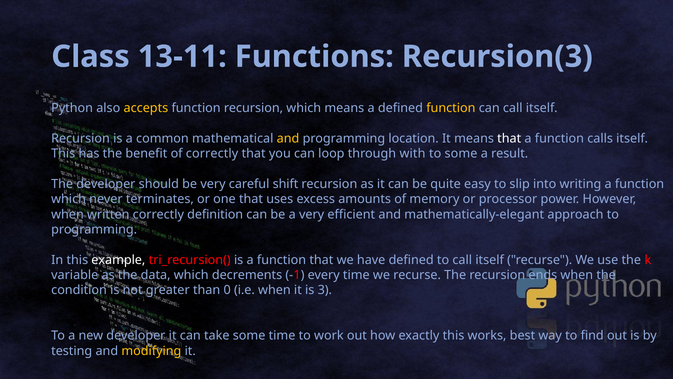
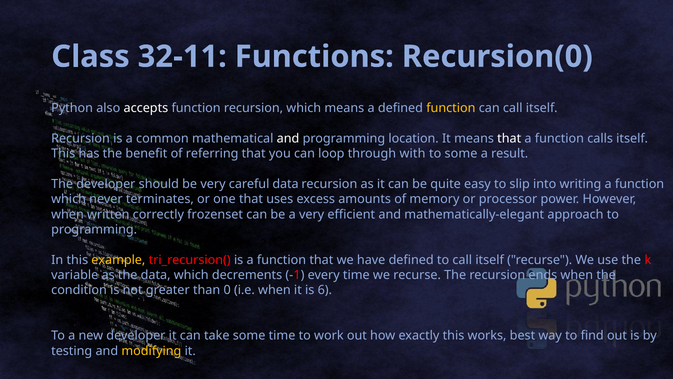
13-11: 13-11 -> 32-11 (182, 57)
Recursion(3: Recursion(3 -> Recursion(0 (497, 57)
accepts colour: yellow -> white (146, 108)
and colour: yellow -> white (288, 138)
of correctly: correctly -> referring (212, 154)
careful shift: shift -> data (286, 184)
definition: definition -> frozenset (215, 214)
example colour: white -> yellow (118, 260)
3: 3 -> 6 (325, 290)
